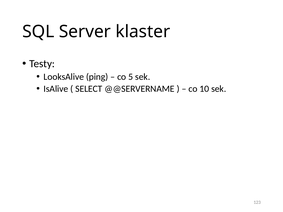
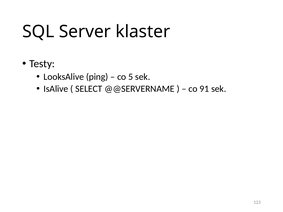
10: 10 -> 91 (204, 89)
